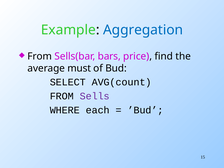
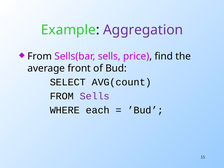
Aggregation colour: blue -> purple (143, 30)
Sells(bar bars: bars -> sells (109, 56)
must: must -> front (79, 68)
